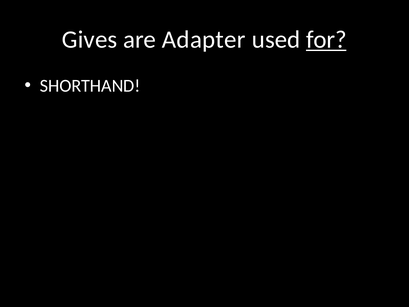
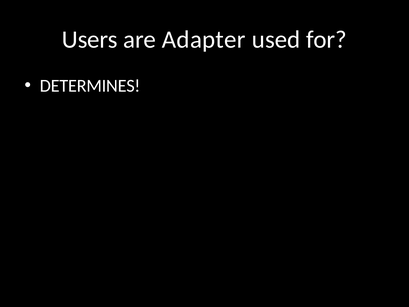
Gives: Gives -> Users (90, 40)
for underline: present -> none (326, 40)
SHORTHAND: SHORTHAND -> DETERMINES (90, 86)
